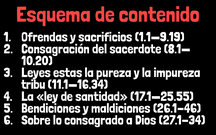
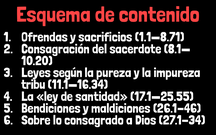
1.1—9.19: 1.1—9.19 -> 1.1—8.71 (160, 37)
estas: estas -> según (68, 73)
